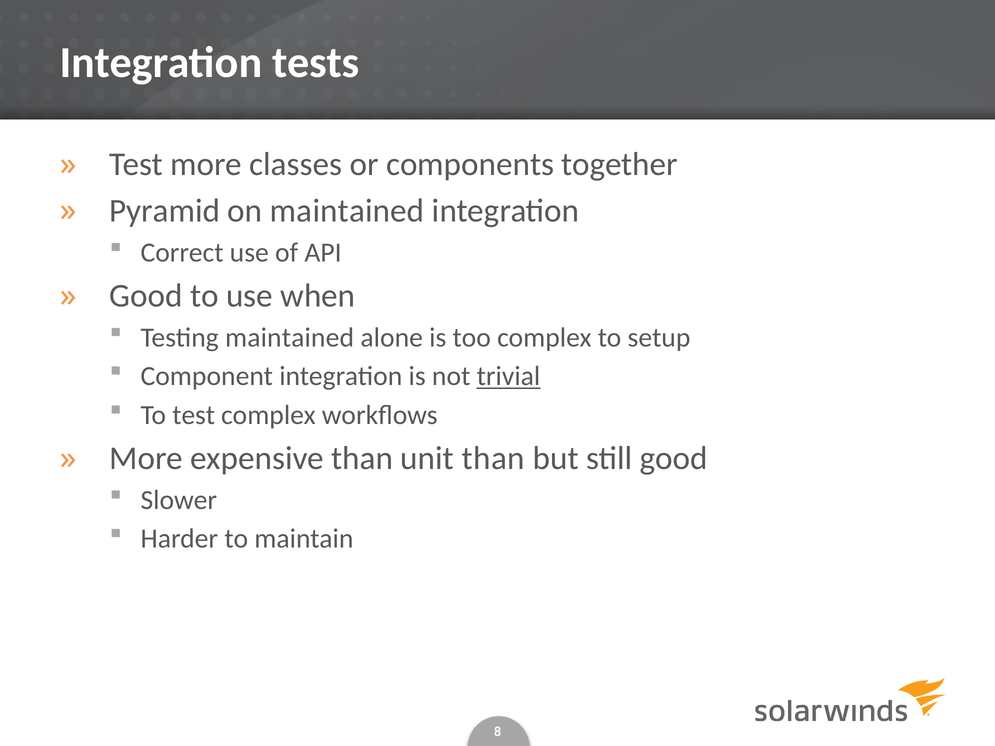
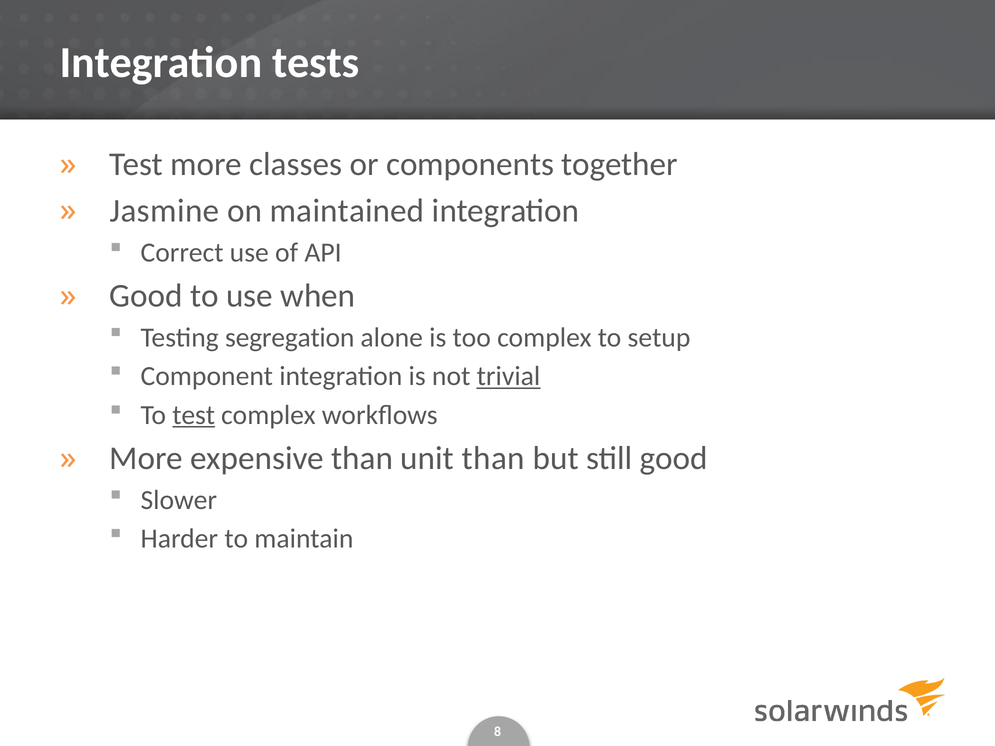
Pyramid: Pyramid -> Jasmine (165, 211)
Testing maintained: maintained -> segregation (290, 338)
test underline: none -> present (194, 415)
